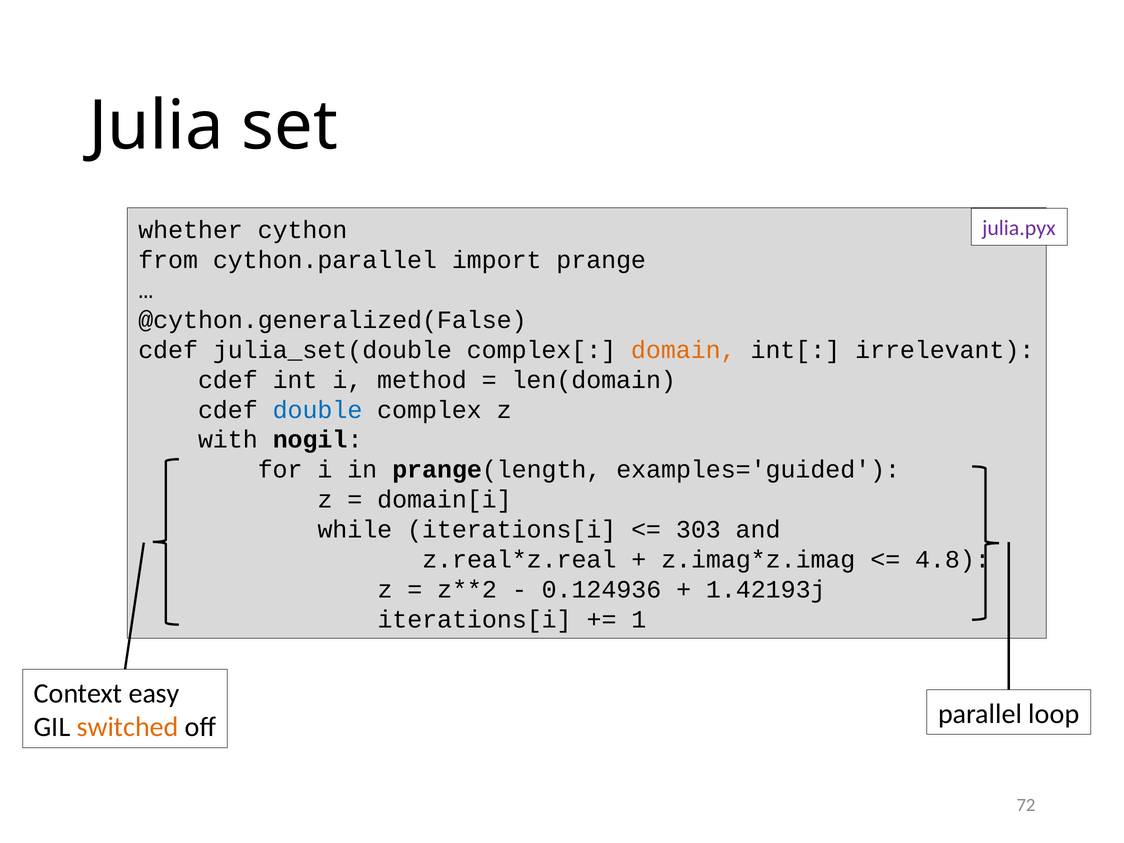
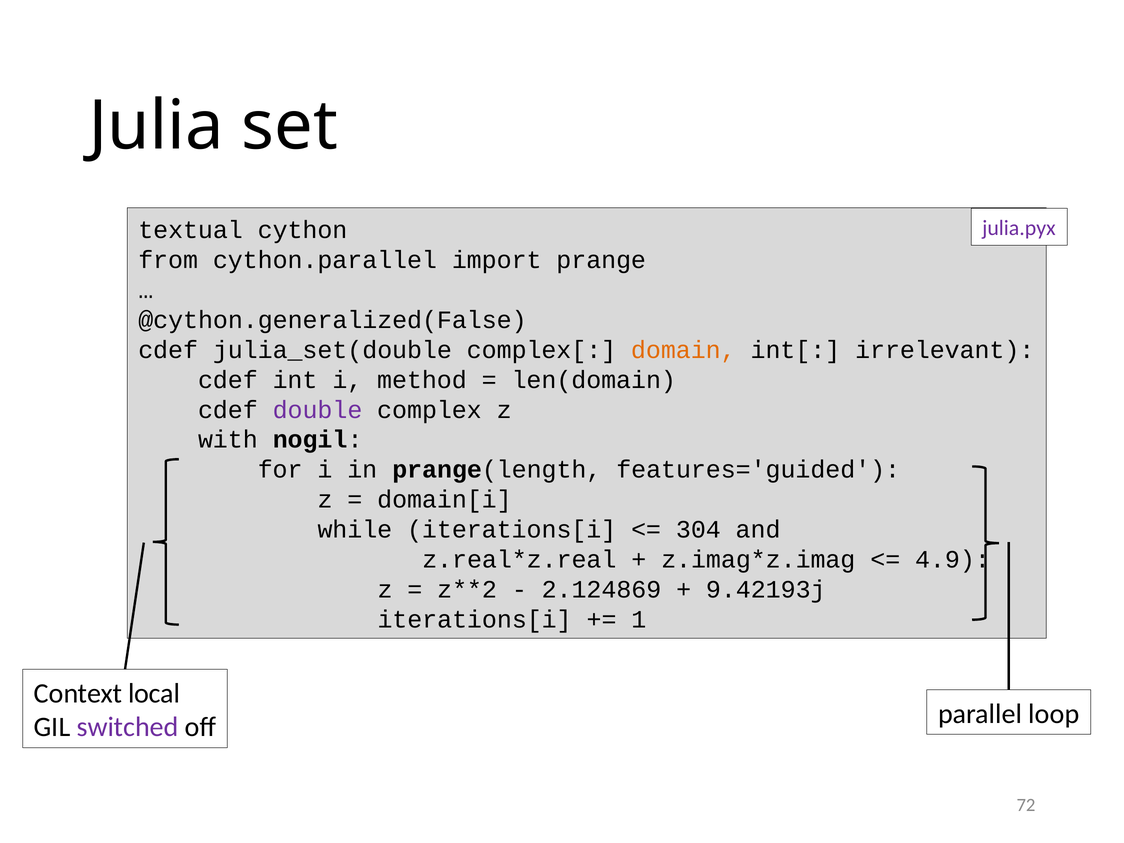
whether: whether -> textual (191, 230)
double colour: blue -> purple (318, 410)
examples='guided: examples='guided -> features='guided (758, 470)
303: 303 -> 304 (698, 530)
4.8: 4.8 -> 4.9 (952, 560)
0.124936: 0.124936 -> 2.124869 (601, 590)
1.42193j: 1.42193j -> 9.42193j (766, 590)
easy: easy -> local (154, 693)
switched colour: orange -> purple (128, 727)
